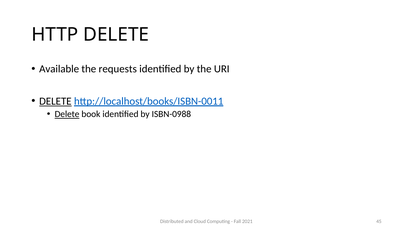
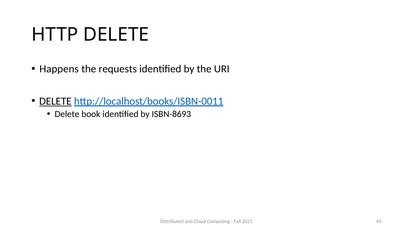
Available: Available -> Happens (59, 69)
Delete underline: present -> none (67, 114)
ISBN-0988: ISBN-0988 -> ISBN-8693 (171, 114)
